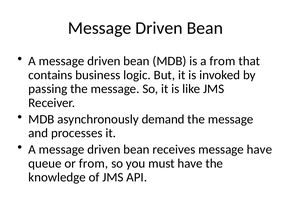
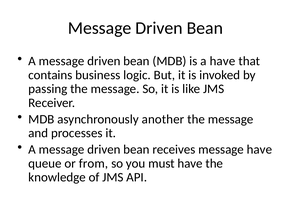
a from: from -> have (222, 61)
demand: demand -> another (163, 119)
